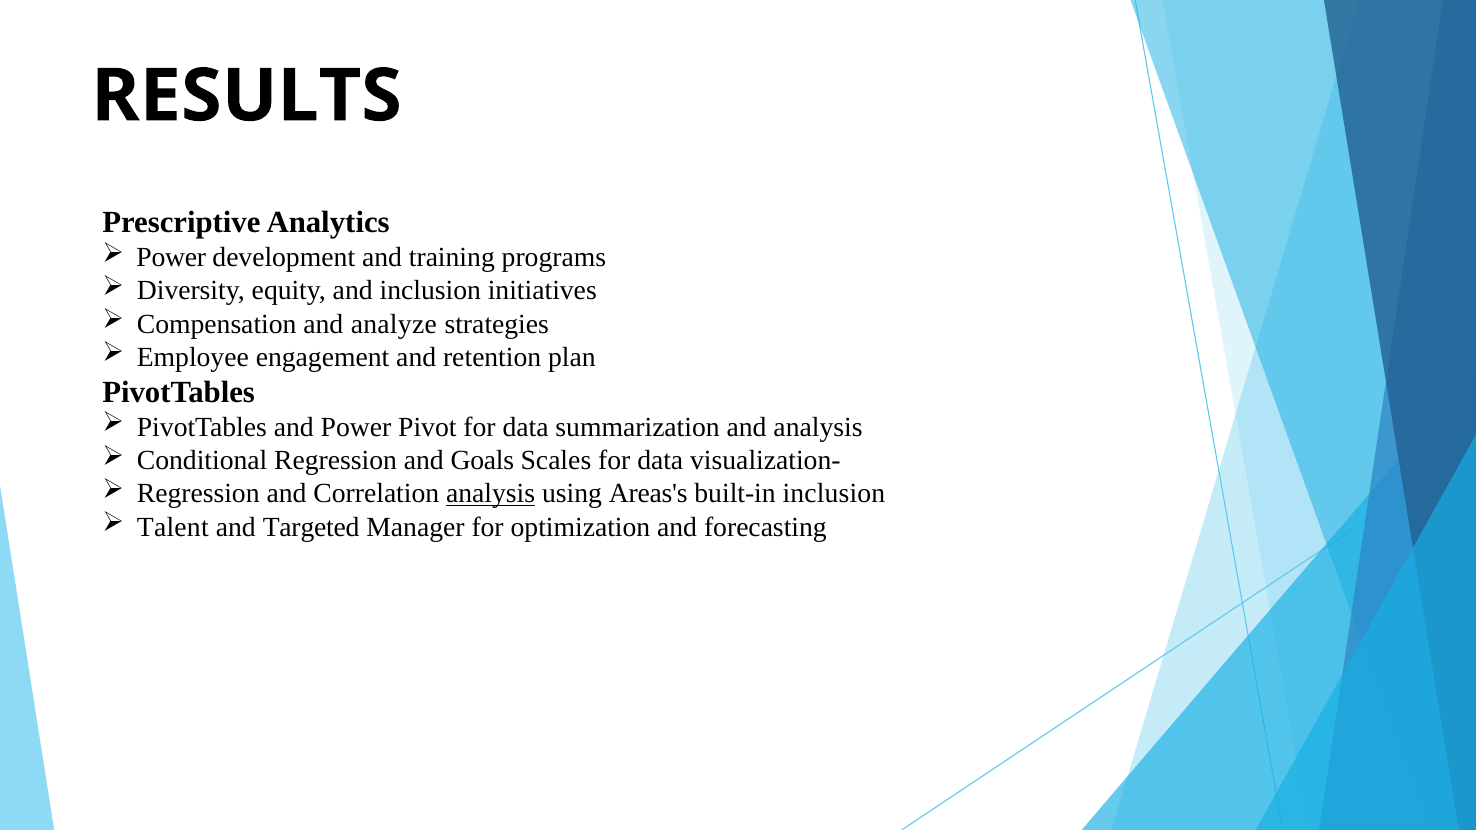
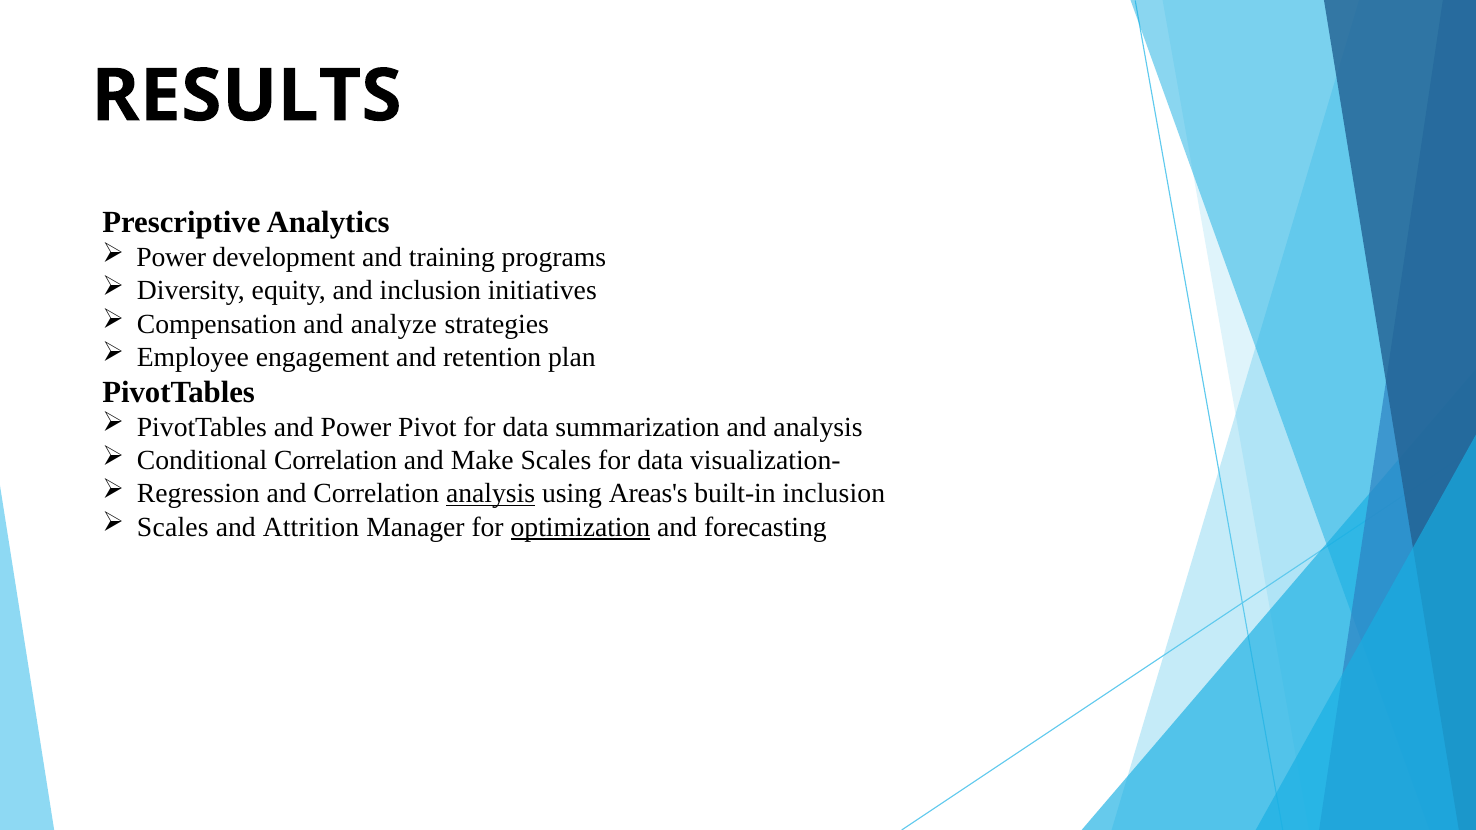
Conditional Regression: Regression -> Correlation (336, 461)
Goals: Goals -> Make (482, 461)
Talent: Talent -> Scales (173, 527)
Targeted: Targeted -> Attrition (311, 527)
optimization underline: none -> present (580, 527)
